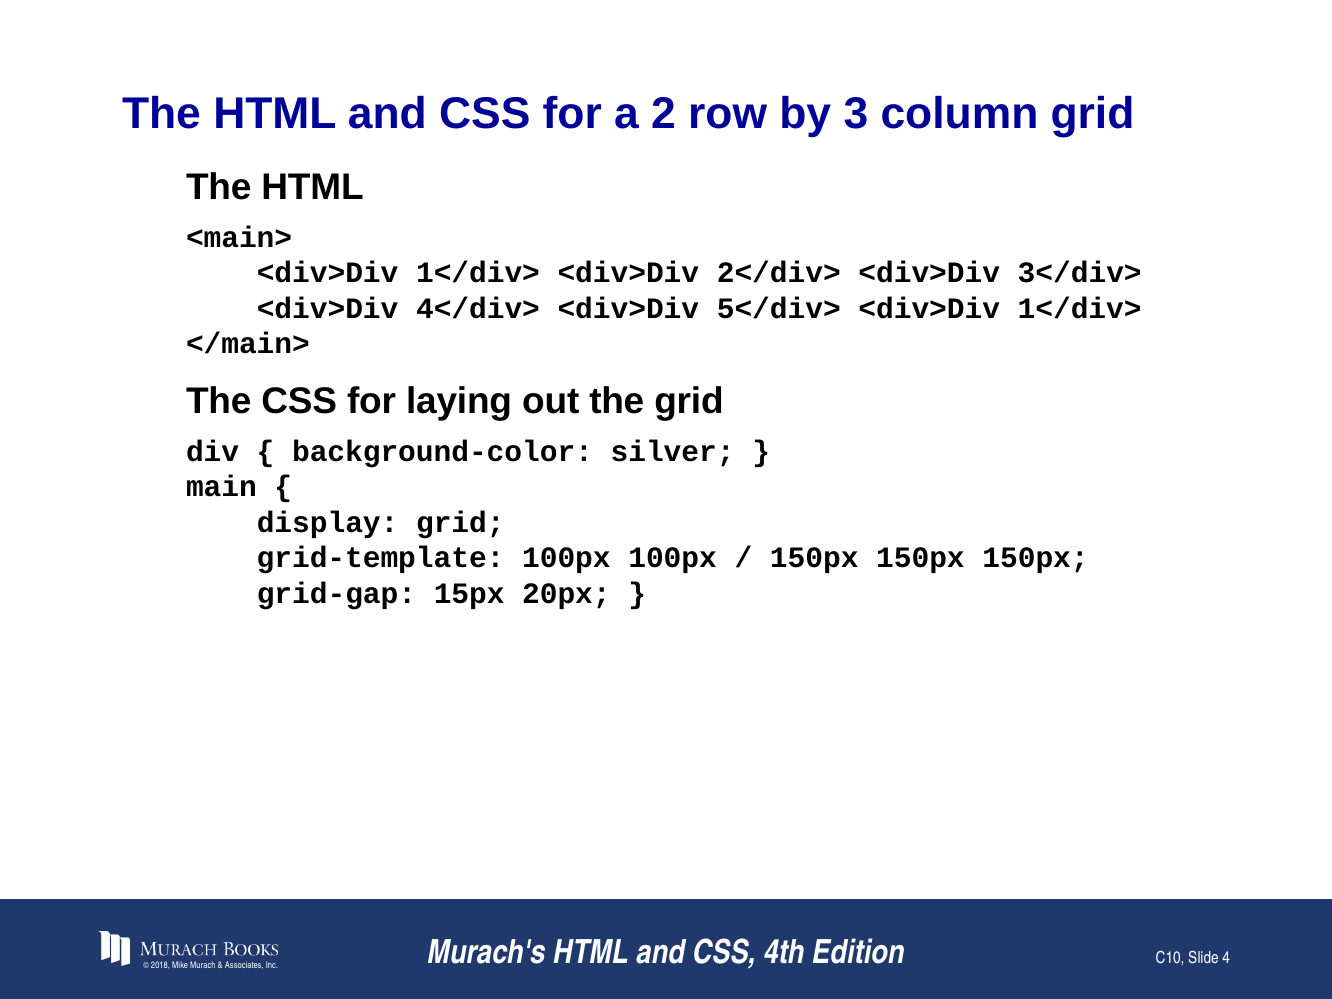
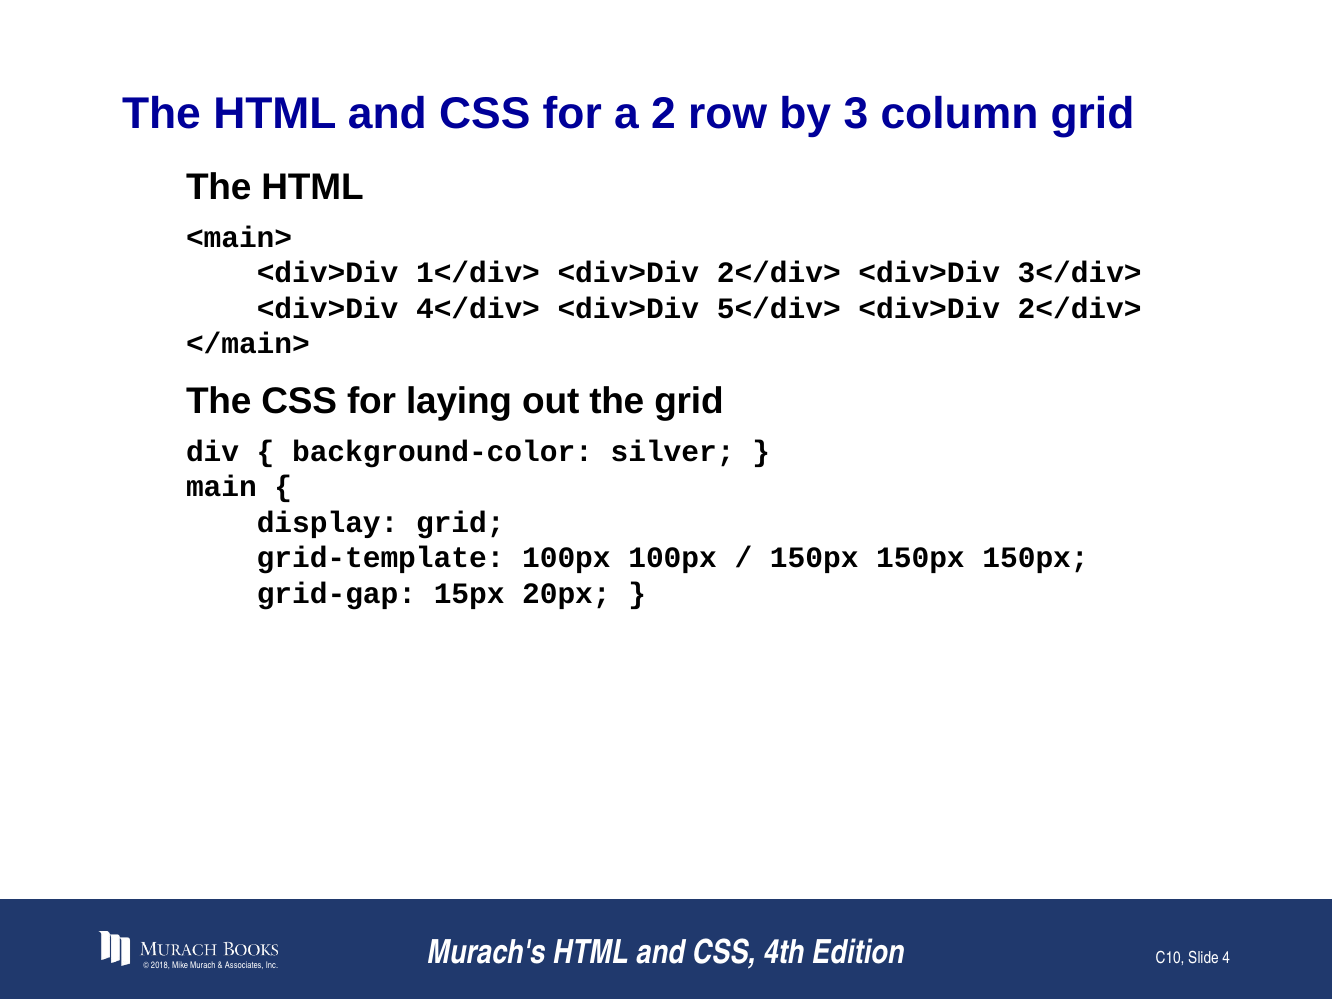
5</div> <div>Div 1</div>: 1</div> -> 2</div> (1080, 308)
